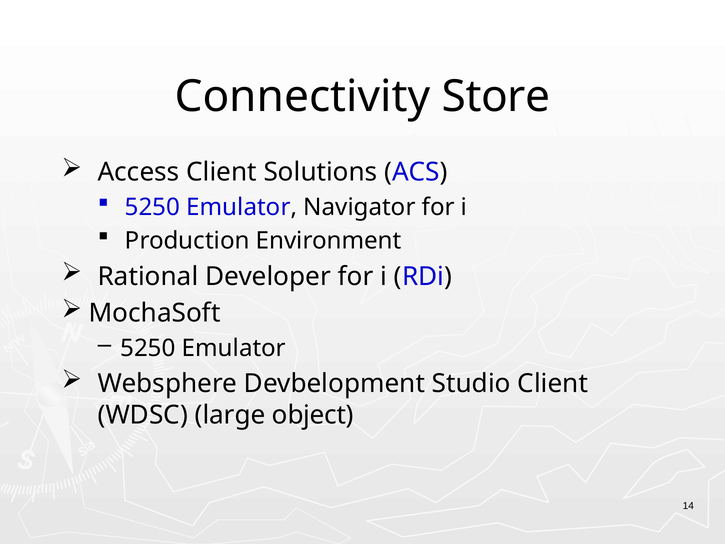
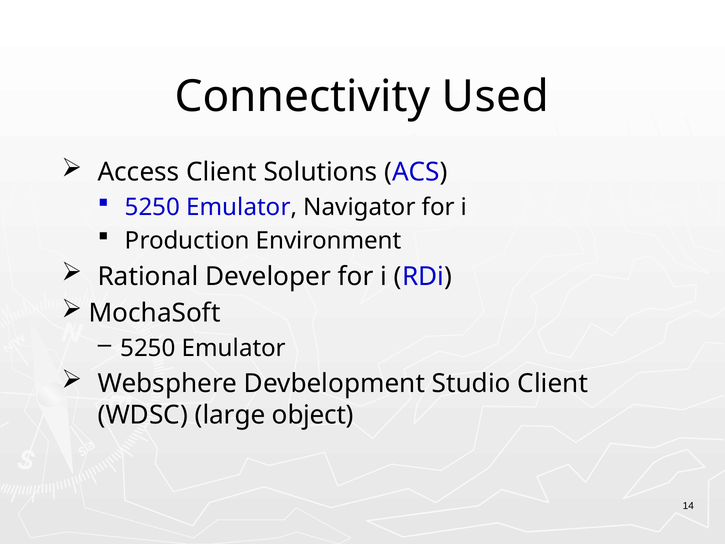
Store: Store -> Used (496, 97)
